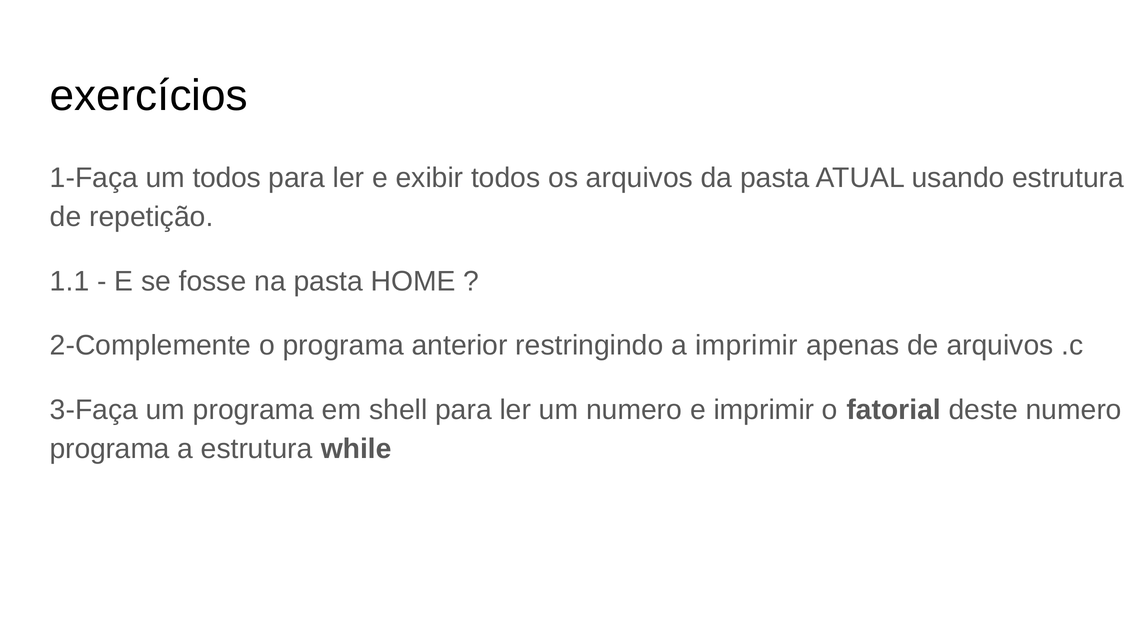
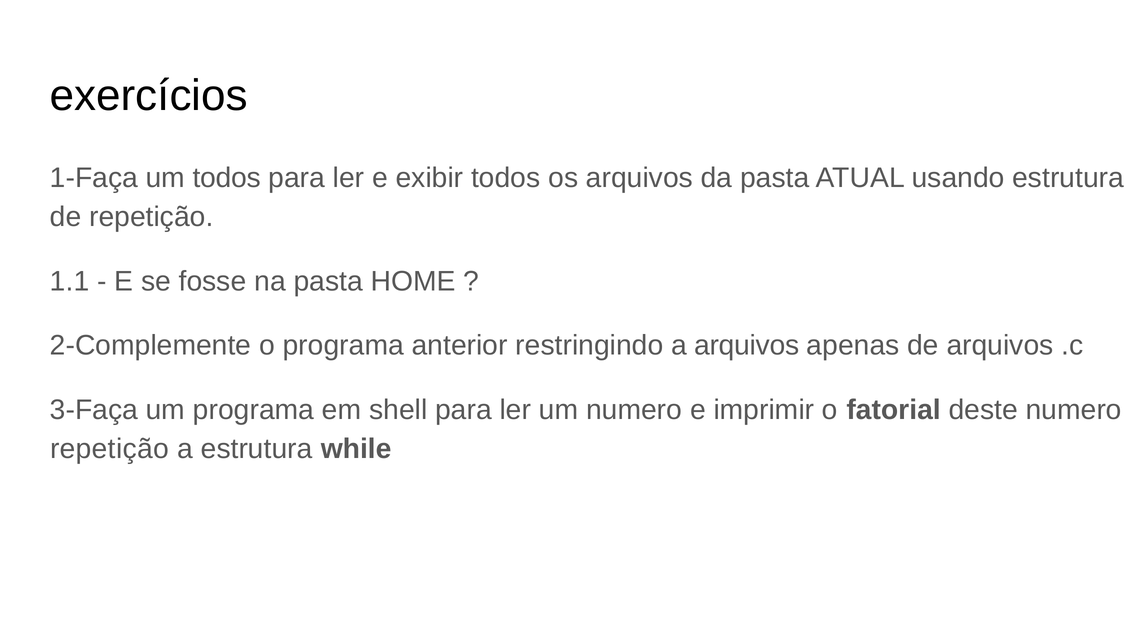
a imprimir: imprimir -> arquivos (747, 346)
programa: programa -> repetição (110, 449)
